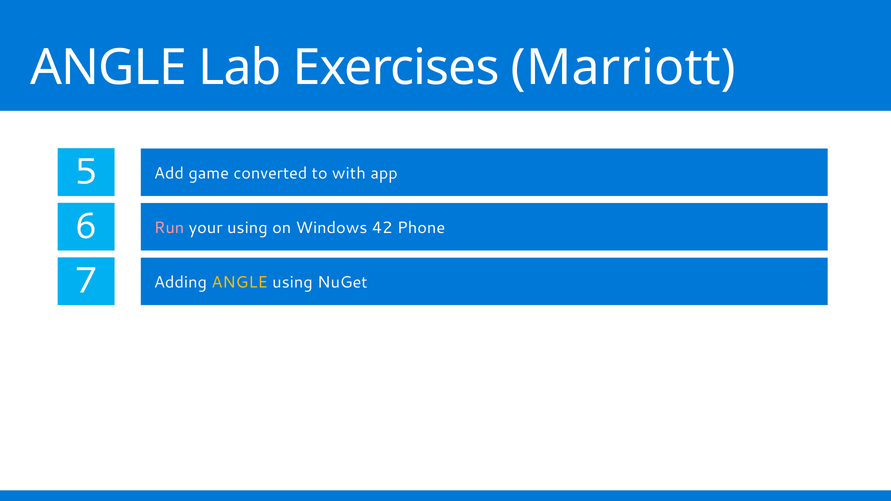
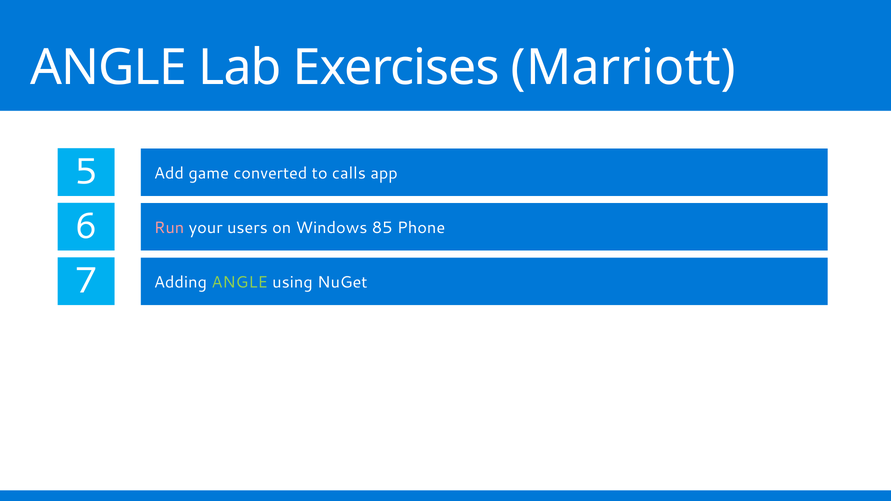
with: with -> calls (349, 173)
your using: using -> users (247, 228)
42: 42 -> 85 (382, 228)
ANGLE colour: yellow -> light green (240, 283)
